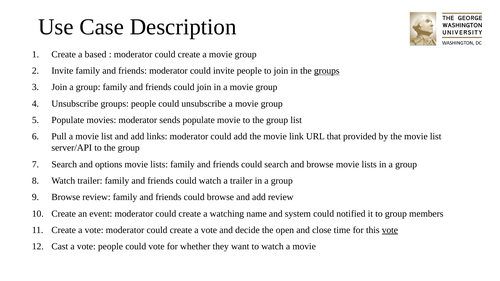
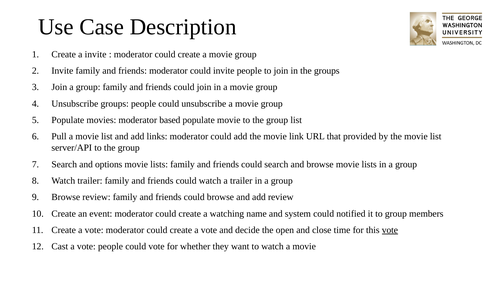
a based: based -> invite (96, 54)
groups underline: present -> none (327, 71)
sends: sends -> based (170, 120)
